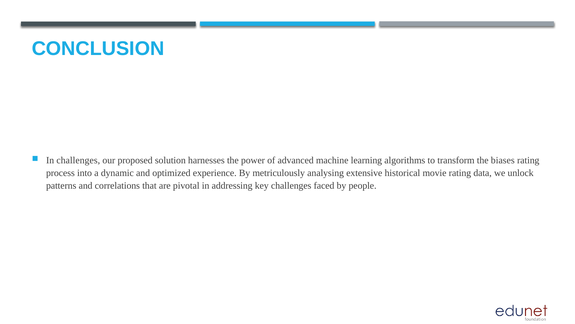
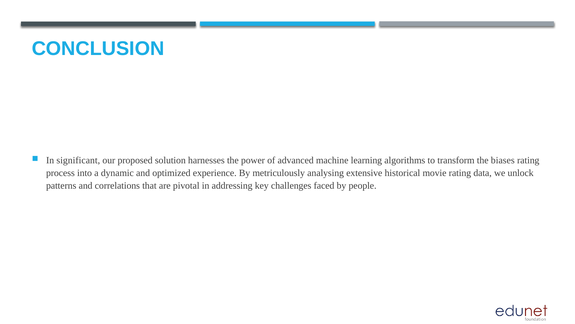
In challenges: challenges -> significant (78, 160)
